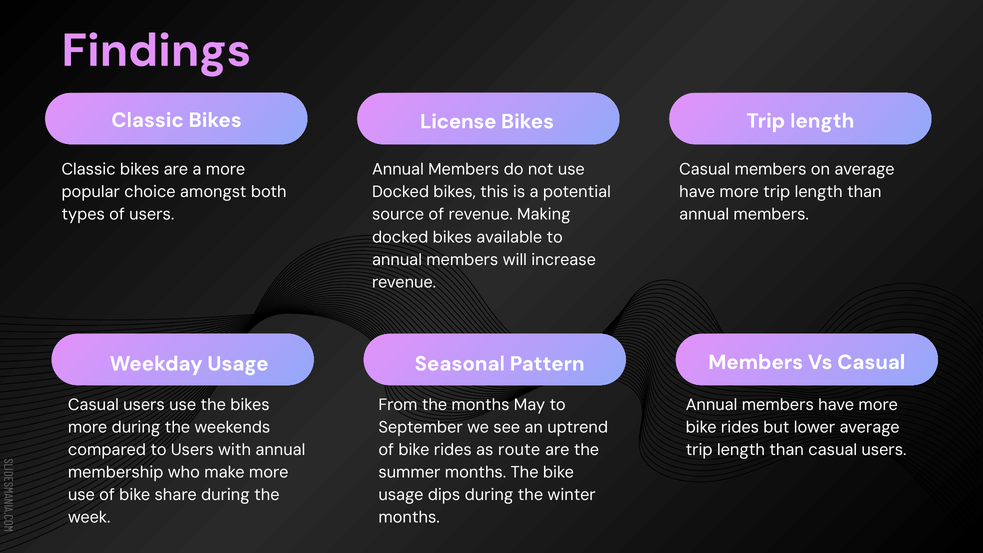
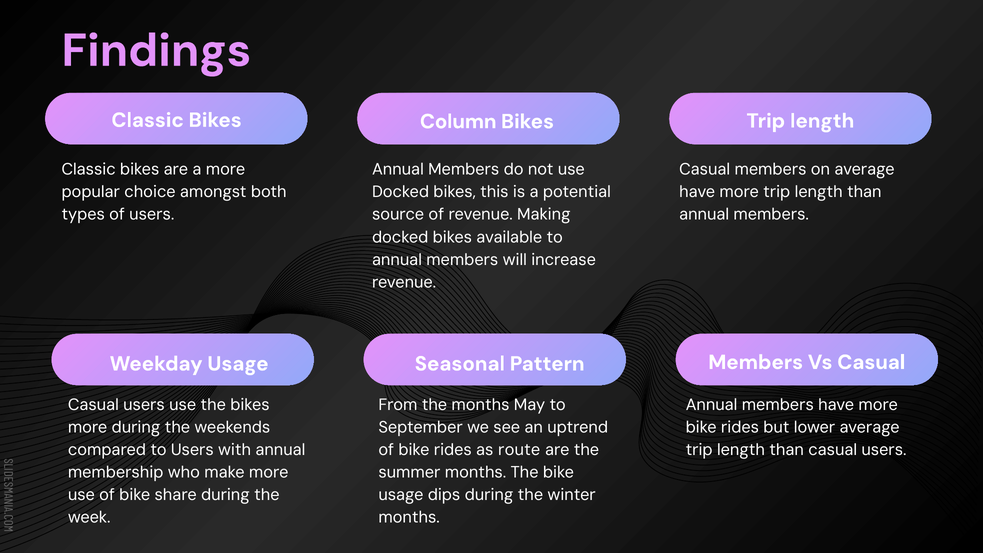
License: License -> Column (458, 121)
